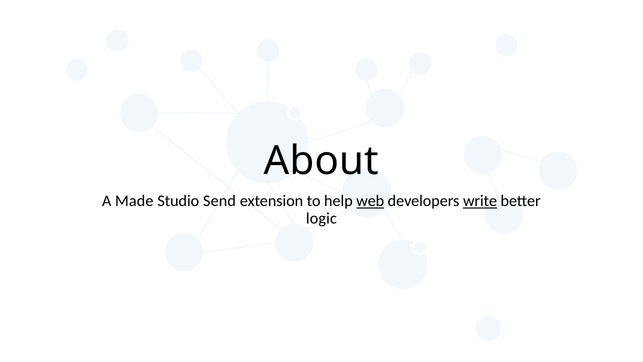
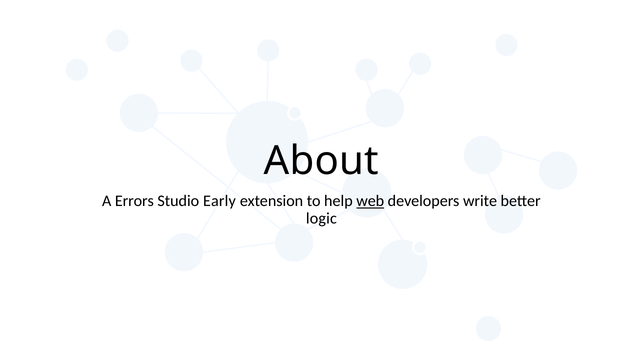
Made: Made -> Errors (134, 201)
Send: Send -> Early (219, 201)
write underline: present -> none (480, 201)
